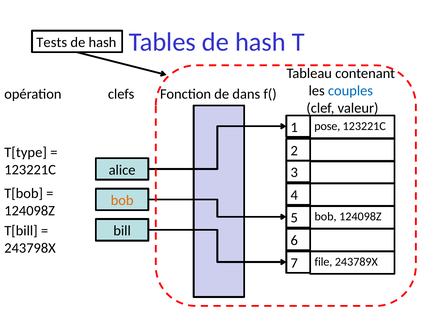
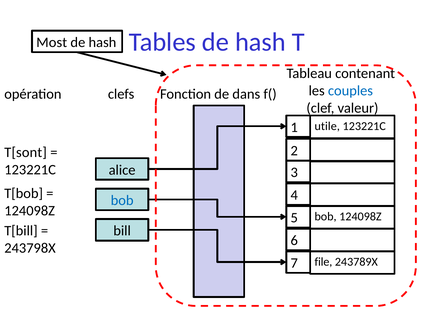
Tests: Tests -> Most (52, 43)
pose: pose -> utile (327, 126)
T[type: T[type -> T[sont (26, 153)
bob colour: orange -> blue (122, 201)
